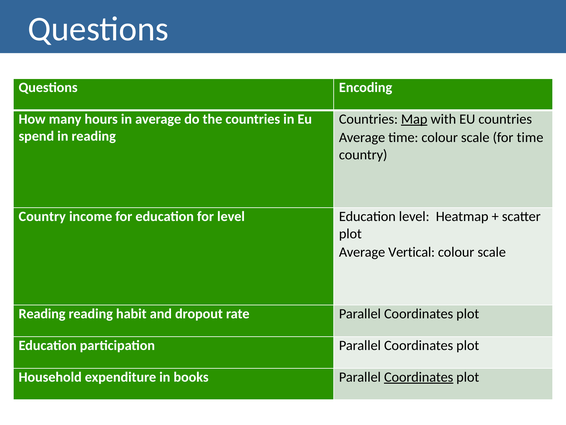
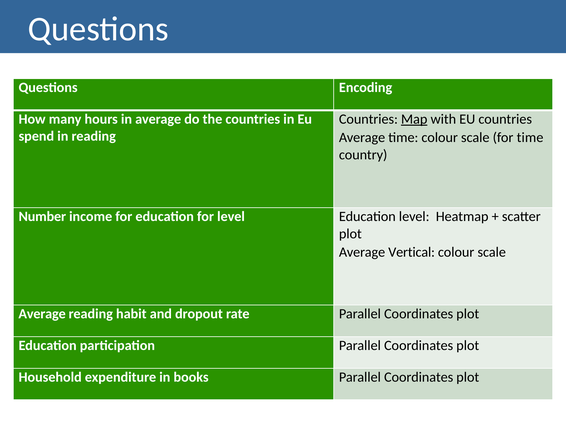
Country: Country -> Number (42, 216)
Reading: Reading -> Average (42, 314)
Coordinates underline: present -> none (419, 377)
